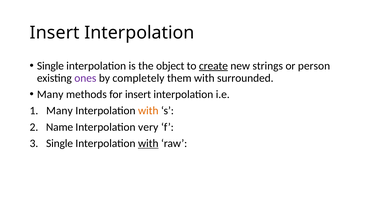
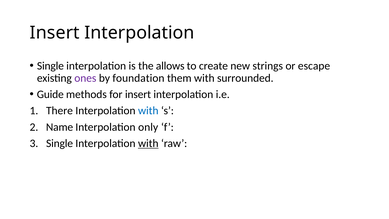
object: object -> allows (170, 66)
create underline: present -> none (213, 66)
person: person -> escape (314, 66)
completely: completely -> foundation (138, 78)
Many: Many -> Guide (50, 94)
Many: Many -> There (59, 111)
with colour: orange -> blue (148, 111)
very: very -> only (148, 127)
